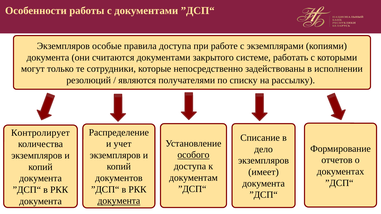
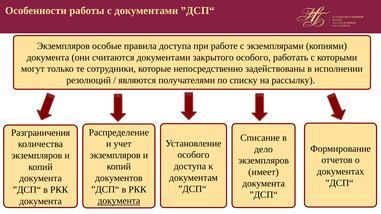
закрытого системе: системе -> особого (253, 57)
Контролирует: Контролирует -> Разграничения (41, 133)
особого underline: present -> none (193, 155)
